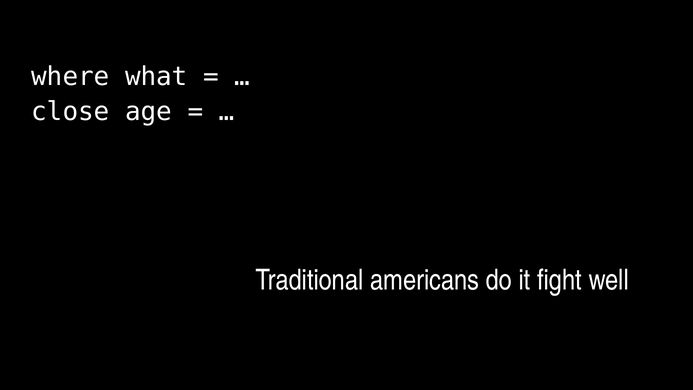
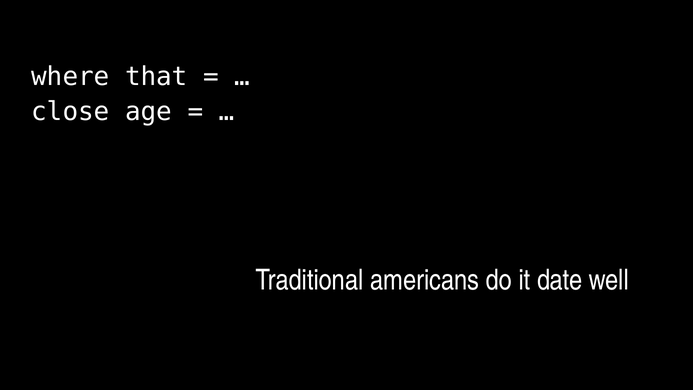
what: what -> that (156, 77)
fight: fight -> date (560, 280)
